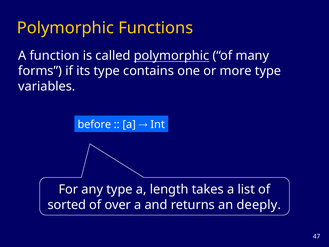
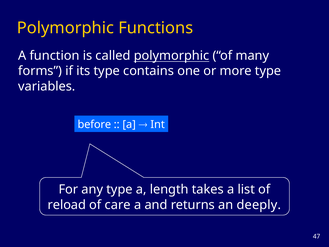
sorted: sorted -> reload (67, 205)
over: over -> care (118, 205)
